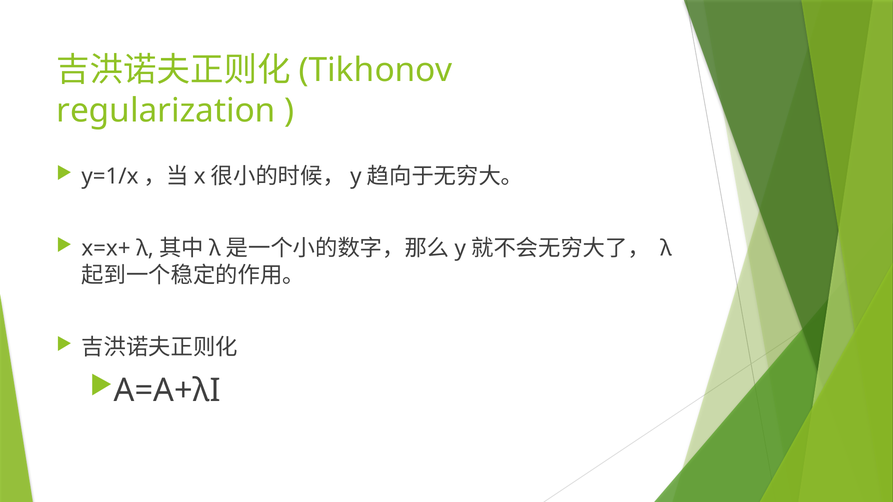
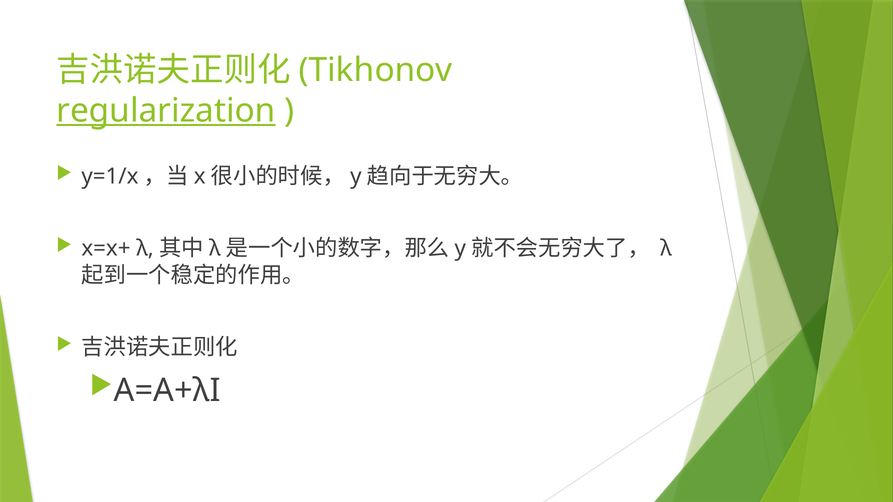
regularization underline: none -> present (166, 111)
